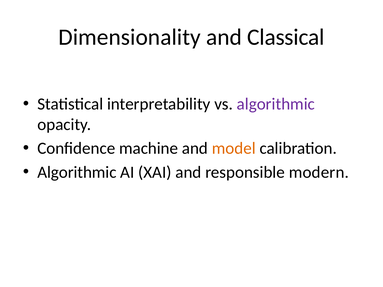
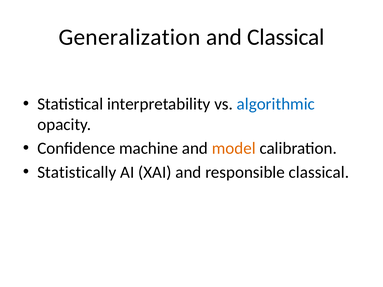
Dimensionality: Dimensionality -> Generalization (129, 37)
algorithmic colour: purple -> blue (276, 104)
Algorithmic: Algorithmic -> Statistically (77, 172)
responsible modern: modern -> classical (319, 172)
